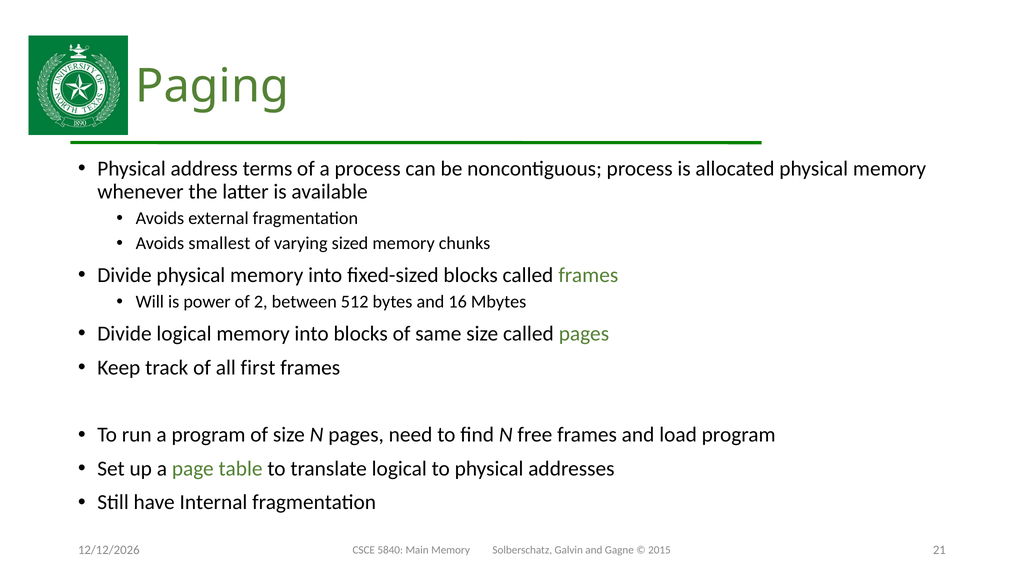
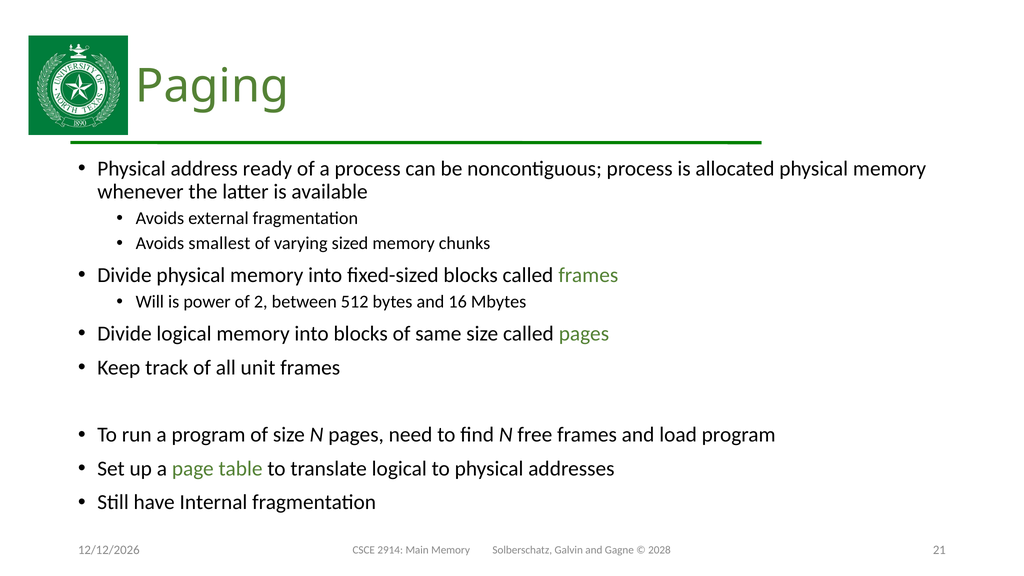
terms: terms -> ready (267, 169)
first: first -> unit (258, 367)
5840: 5840 -> 2914 (390, 550)
2015: 2015 -> 2028 (659, 550)
